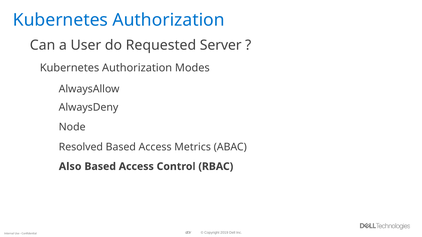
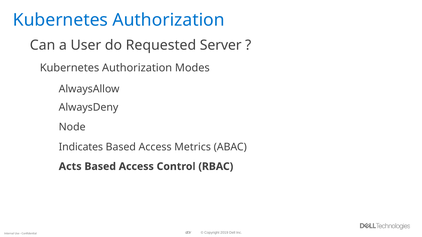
Resolved: Resolved -> Indicates (81, 147)
Also: Also -> Acts (70, 167)
